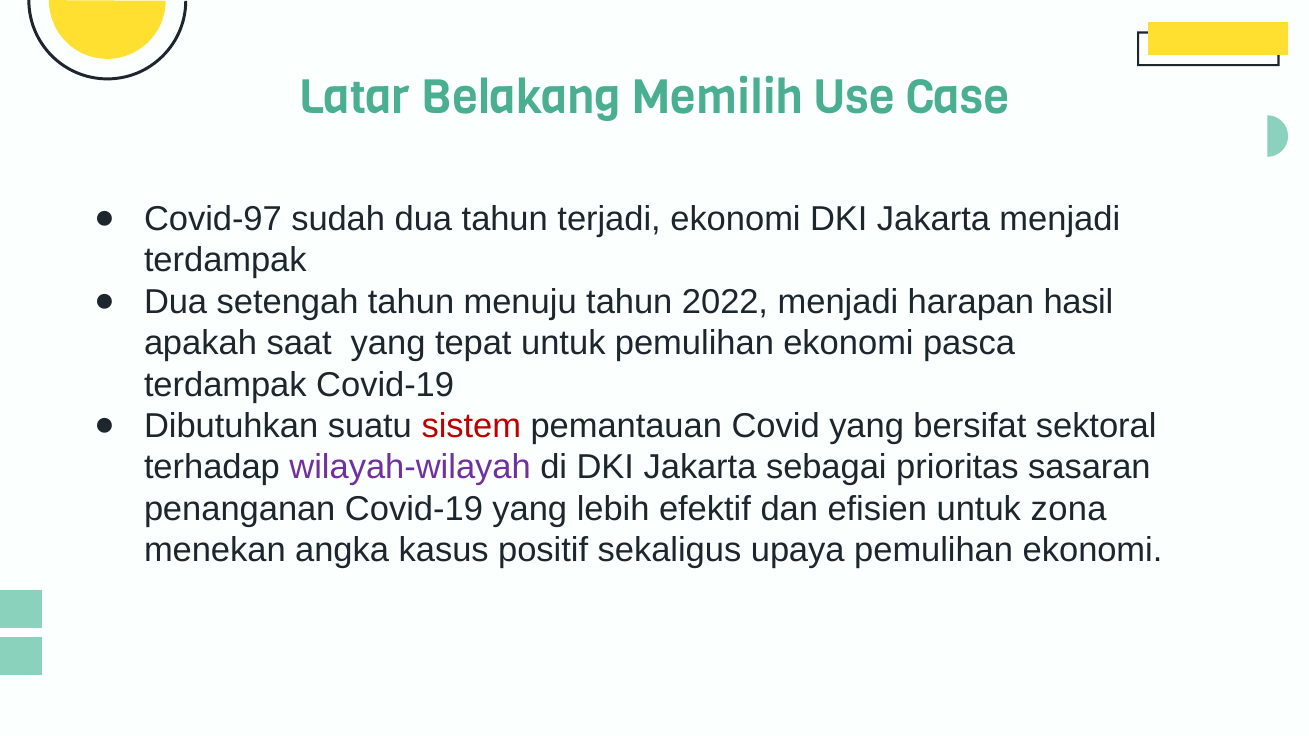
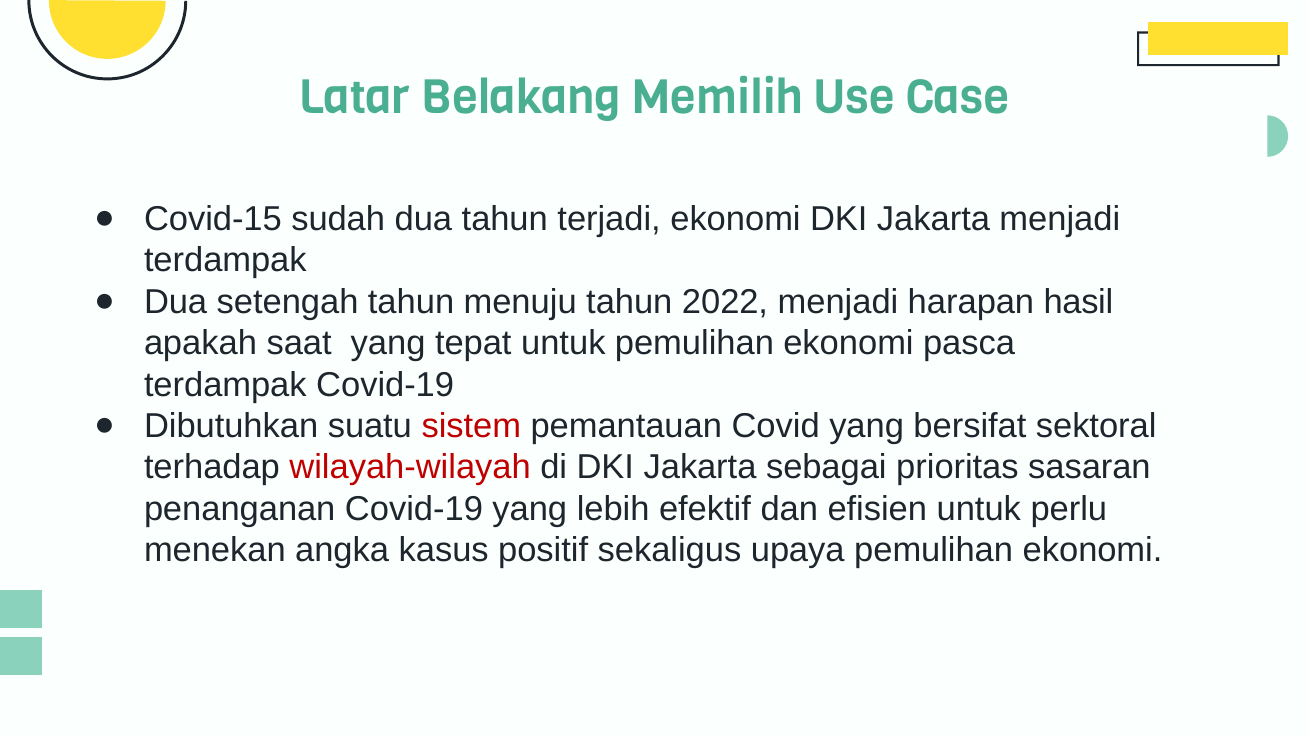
Covid-97: Covid-97 -> Covid-15 (213, 219)
wilayah-wilayah colour: purple -> red (410, 468)
zona: zona -> perlu (1069, 509)
